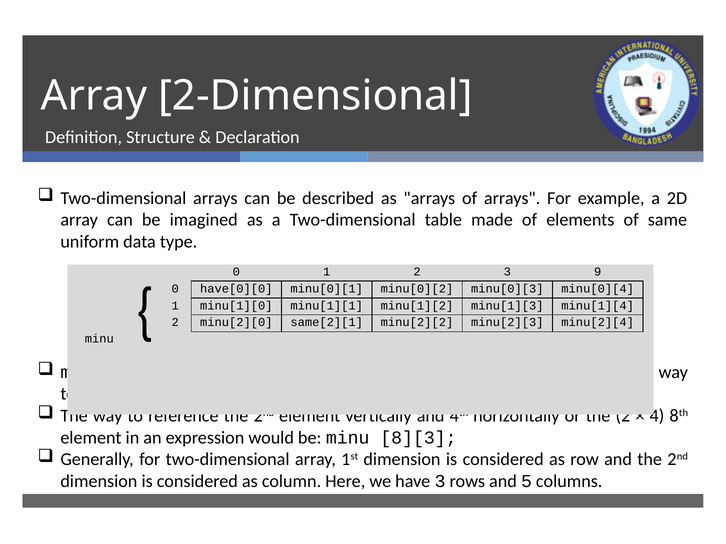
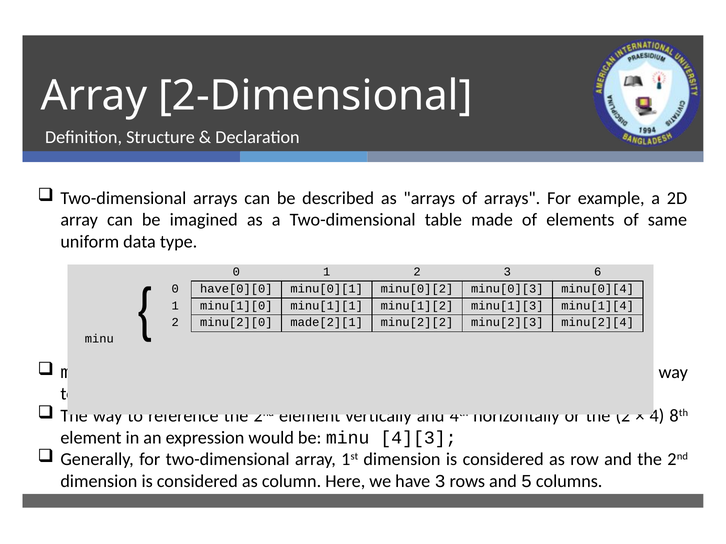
9: 9 -> 6 (598, 272)
same[2][1: same[2][1 -> made[2][1 (327, 323)
8][3: 8][3 -> 4][3 (418, 438)
